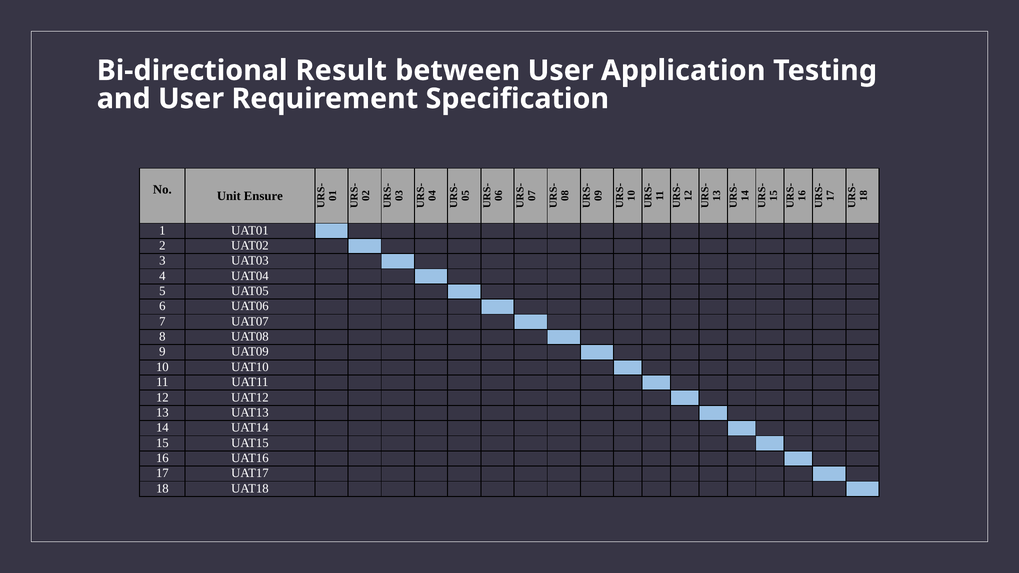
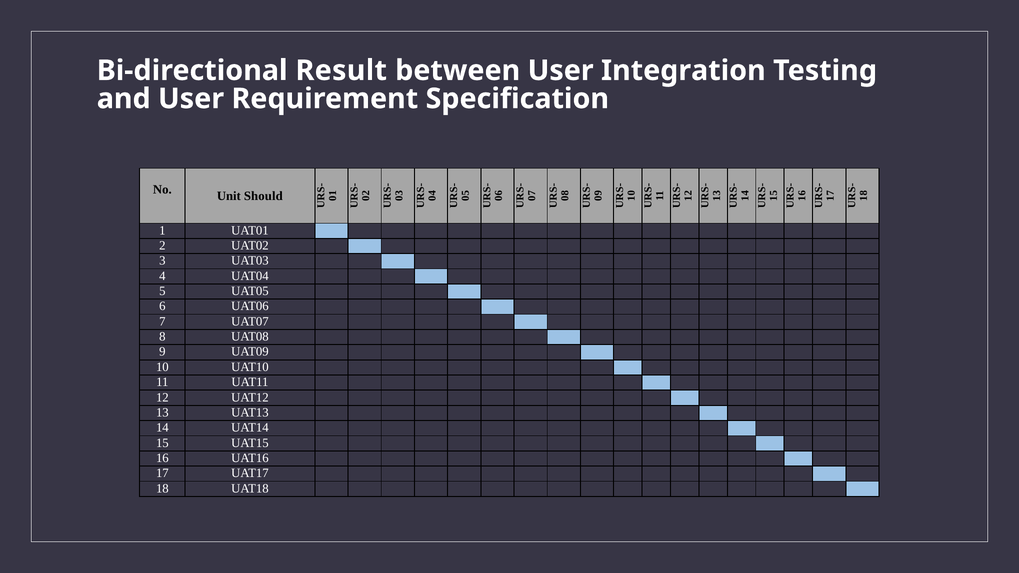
Application: Application -> Integration (683, 71)
Ensure: Ensure -> Should (263, 196)
